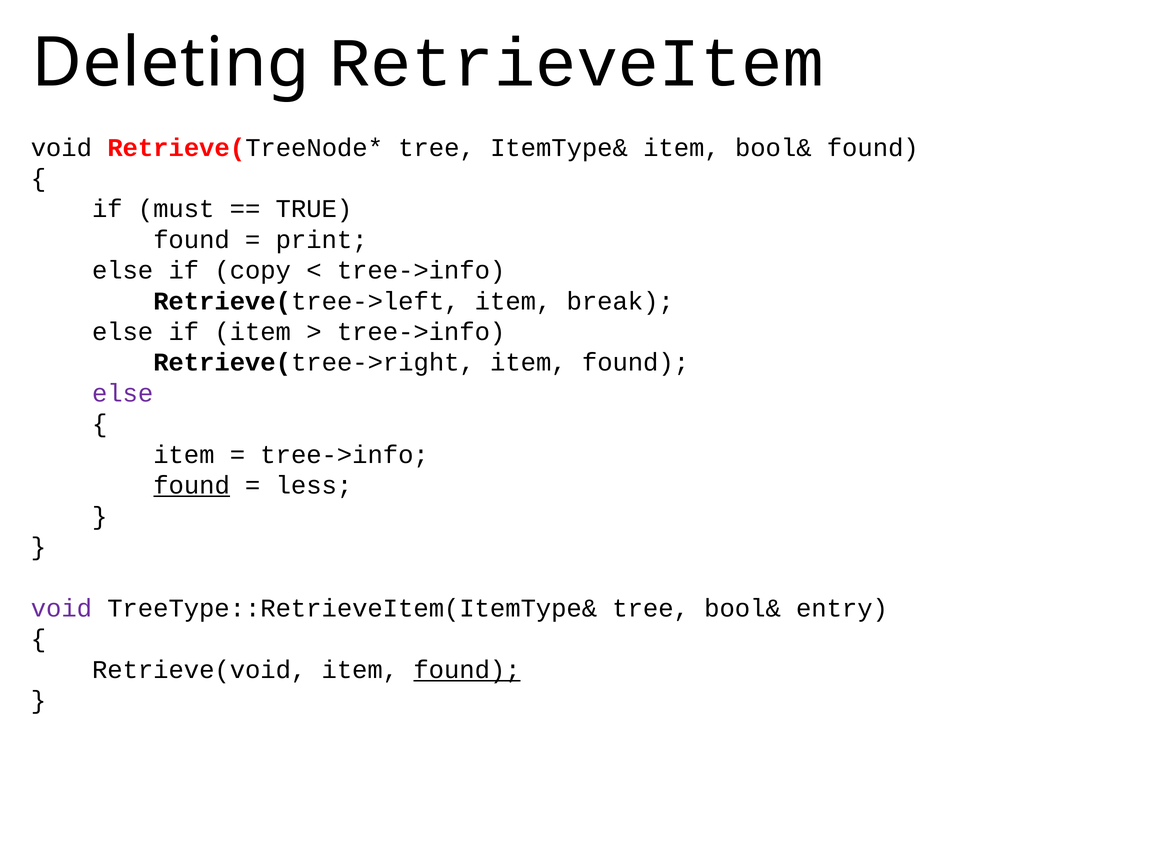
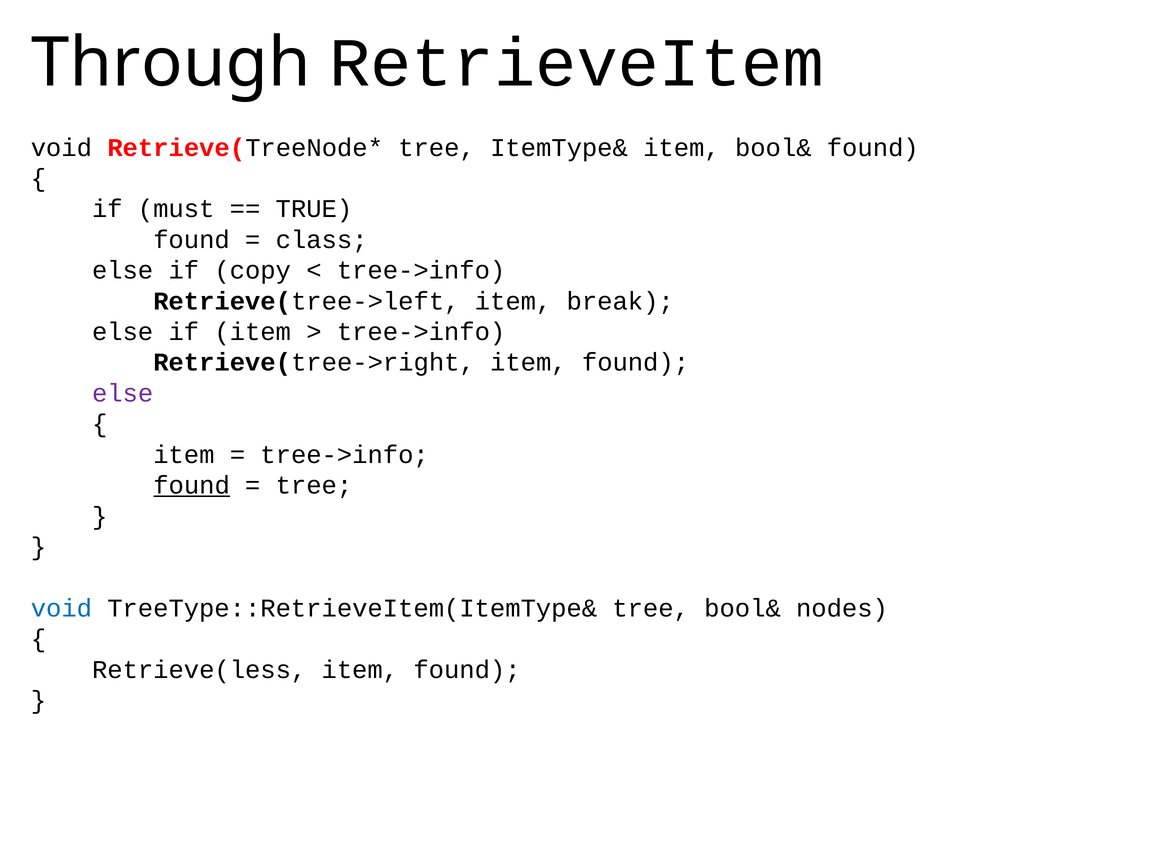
Deleting: Deleting -> Through (171, 63)
print: print -> class (322, 240)
less: less -> tree (314, 485)
void colour: purple -> blue (61, 608)
entry: entry -> nodes (842, 608)
Retrieve(void: Retrieve(void -> Retrieve(less (199, 670)
found underline: present -> none (467, 670)
